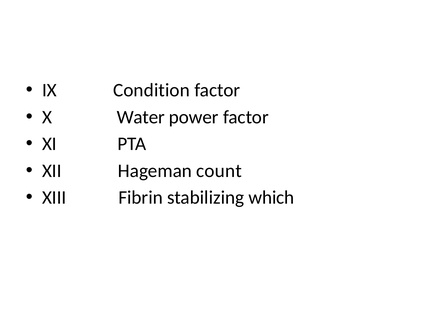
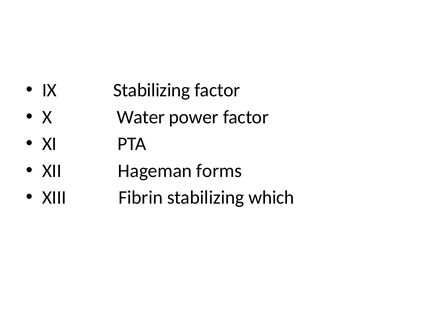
IX Condition: Condition -> Stabilizing (152, 90)
count: count -> forms (219, 171)
